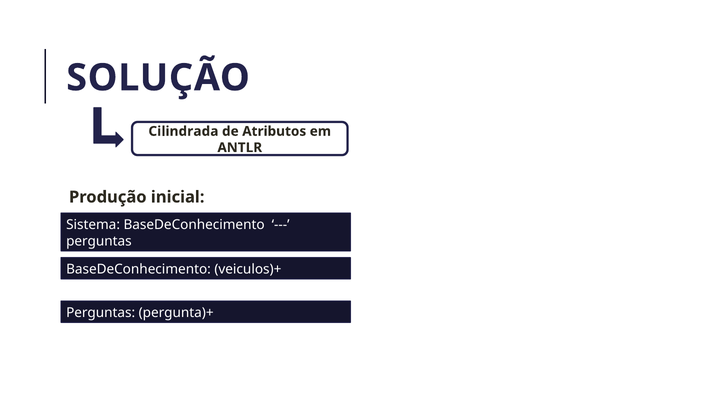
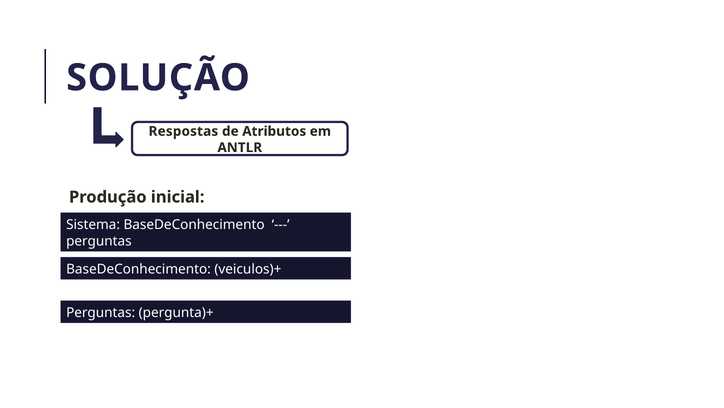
Cilindrada: Cilindrada -> Respostas (183, 131)
